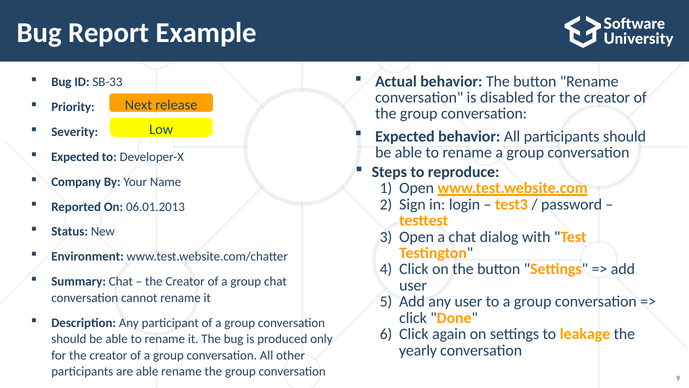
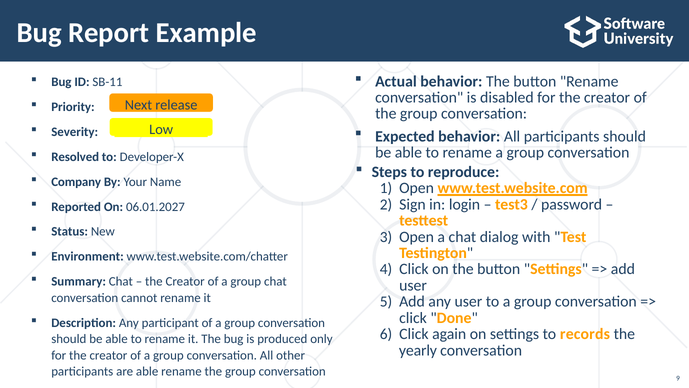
SB-33: SB-33 -> SB-11 (107, 82)
Expected: Expected -> Resolved (75, 157)
06.01.2013: 06.01.2013 -> 06.01.2027 (155, 207)
leakage: leakage -> records (585, 334)
